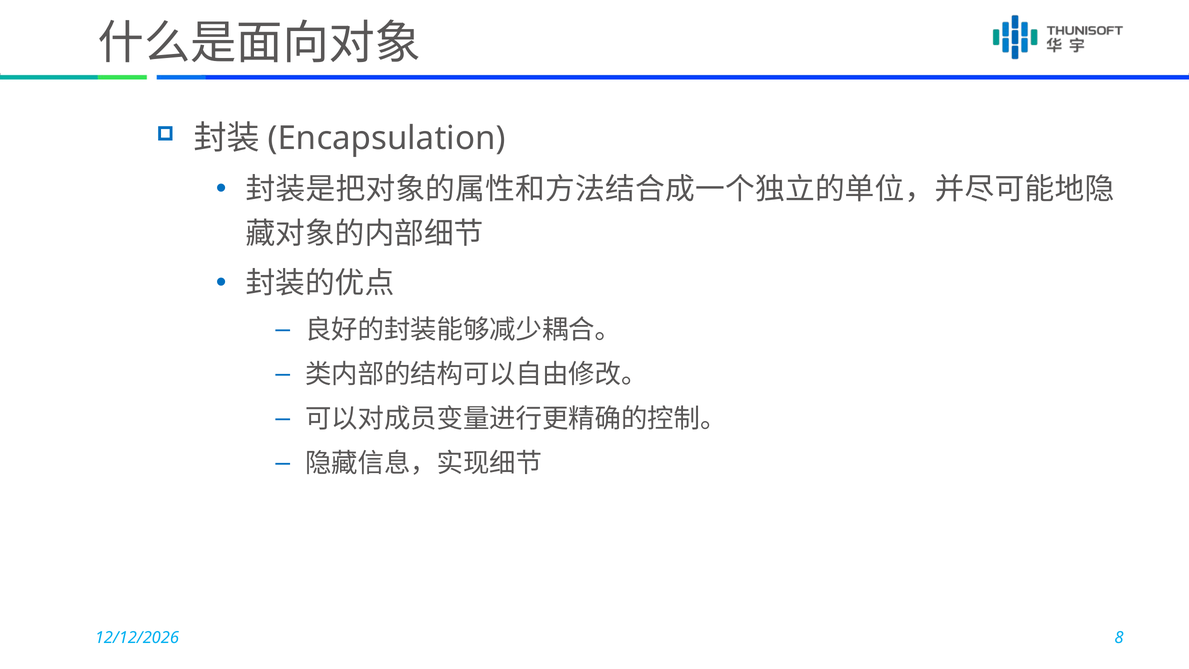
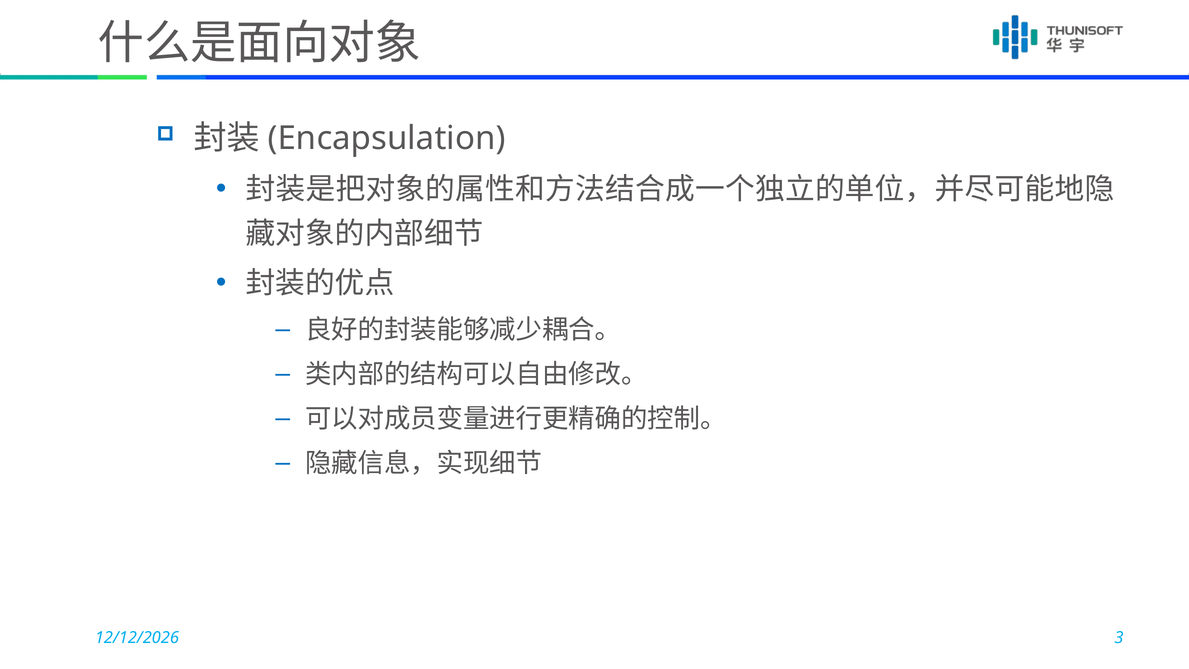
8: 8 -> 3 (1119, 638)
